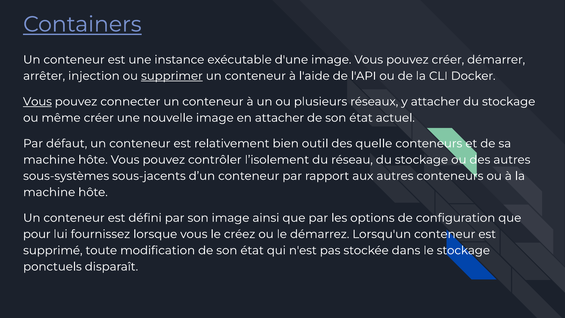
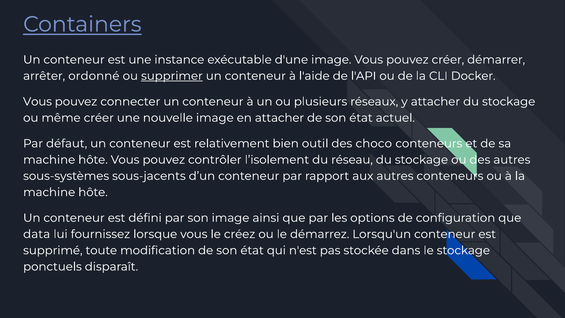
injection: injection -> ordonné (94, 76)
Vous underline: present -> none (37, 102)
quelle: quelle -> choco (374, 143)
pour: pour -> data (37, 234)
